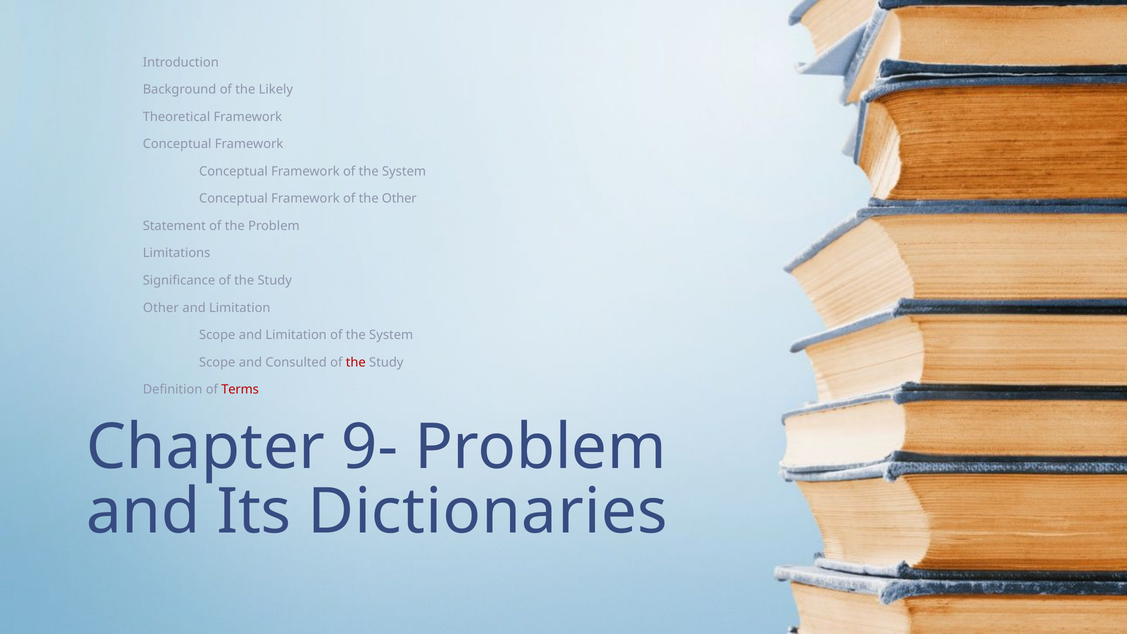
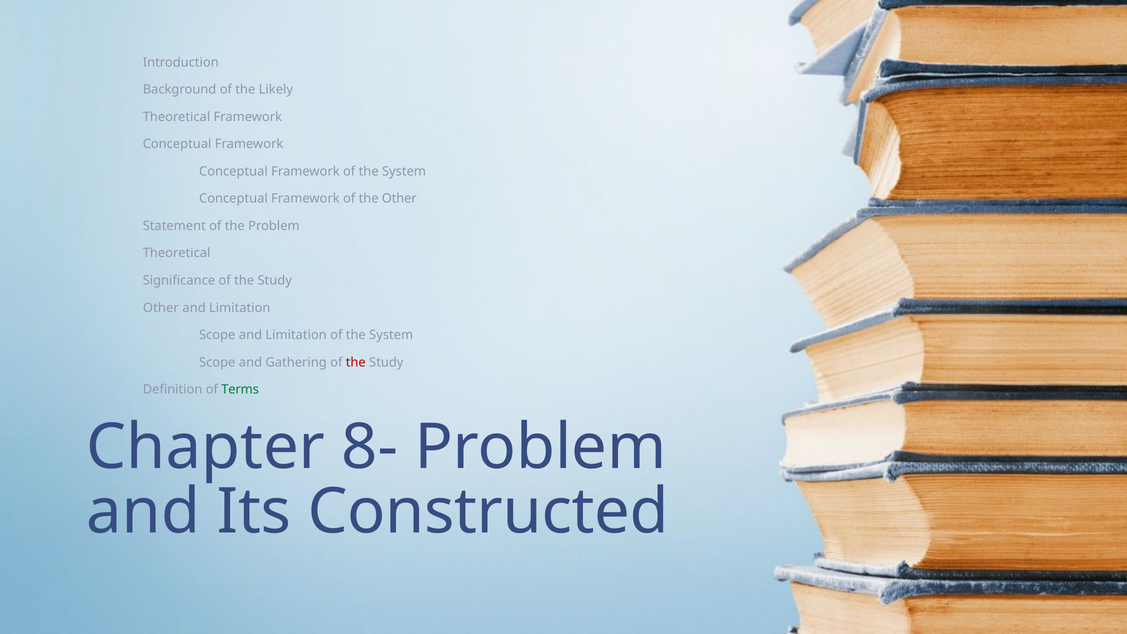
Limitations: Limitations -> Theoretical (177, 253)
Consulted: Consulted -> Gathering (296, 362)
Terms colour: red -> green (240, 390)
9-: 9- -> 8- (370, 447)
Dictionaries: Dictionaries -> Constructed (488, 512)
